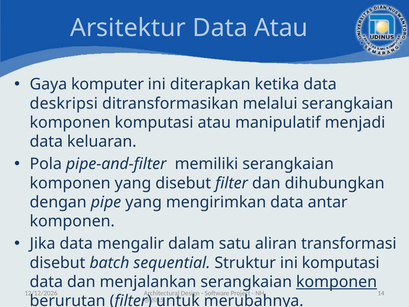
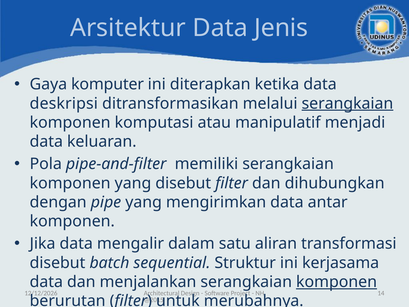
Data Atau: Atau -> Jenis (281, 28)
serangkaian underline: none -> present (347, 103)
ini komputasi: komputasi -> kerjasama (341, 263)
